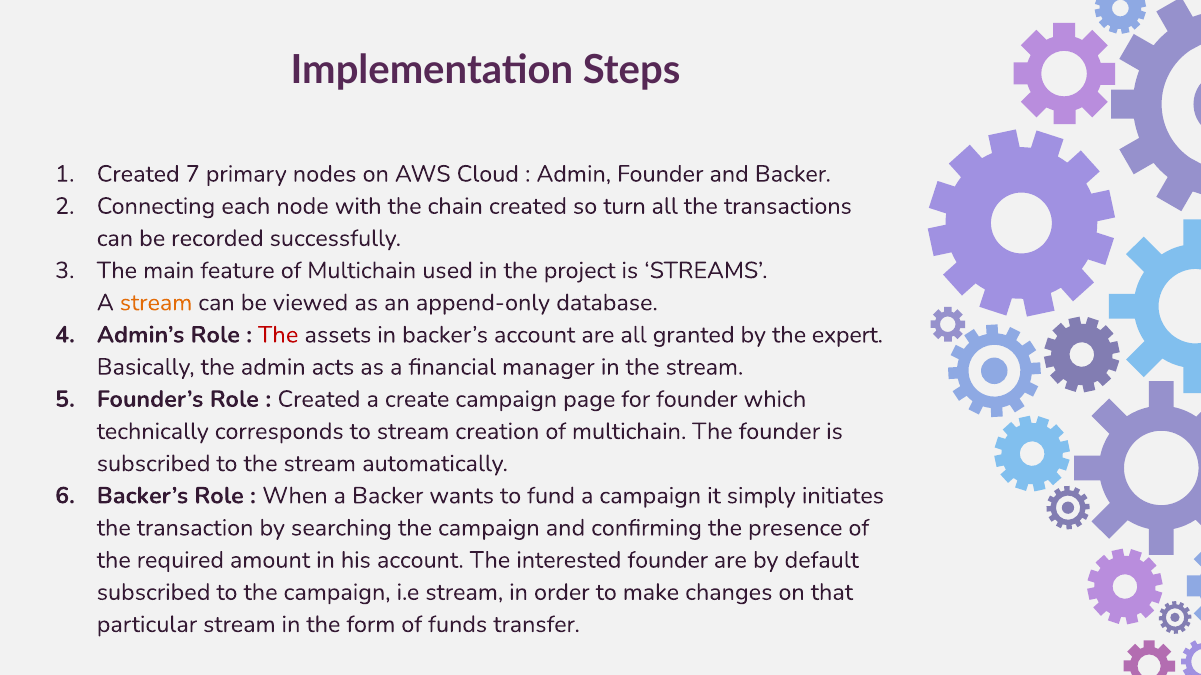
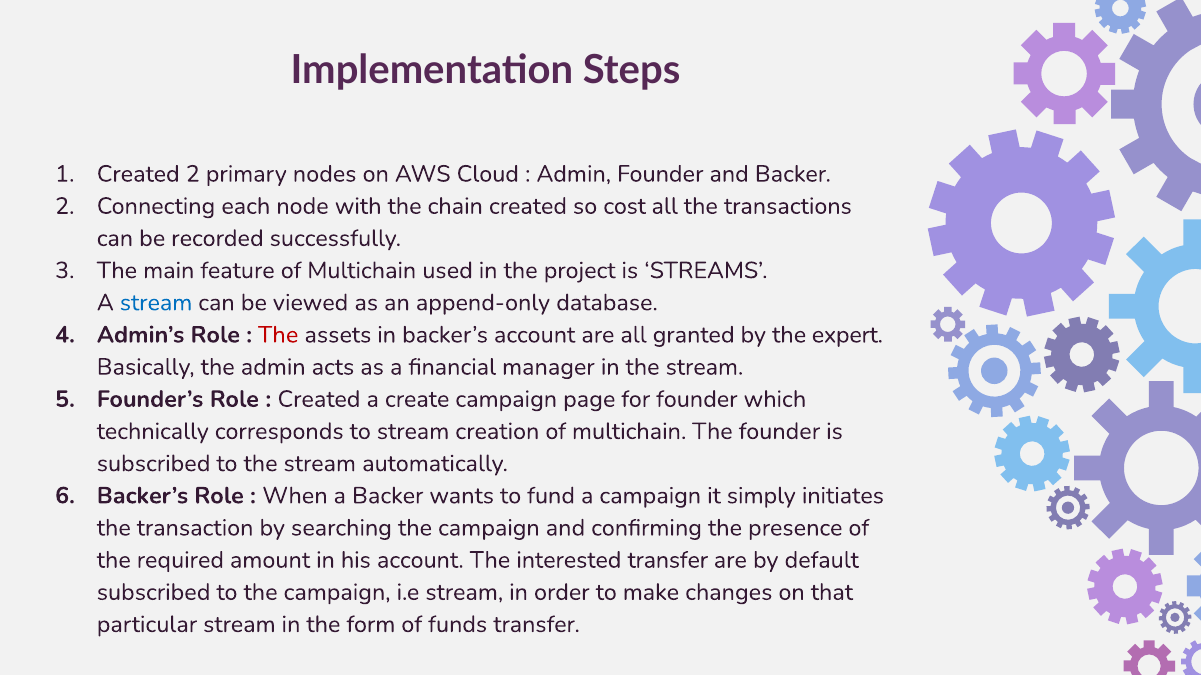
Created 7: 7 -> 2 (193, 174)
turn: turn -> cost (625, 206)
stream colour: orange -> blue (156, 303)
interested founder: founder -> transfer (668, 560)
